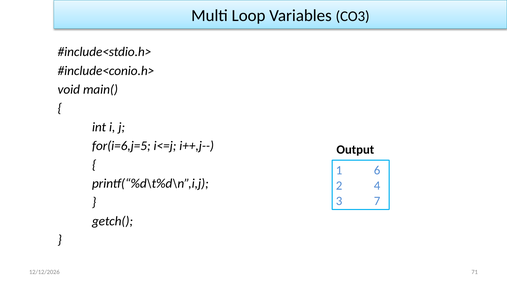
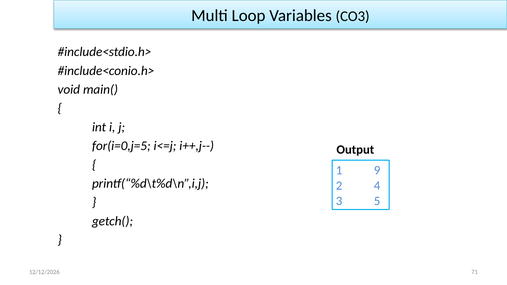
for(i=6,j=5: for(i=6,j=5 -> for(i=0,j=5 (121, 146)
6: 6 -> 9 (377, 171)
7: 7 -> 5 (377, 201)
